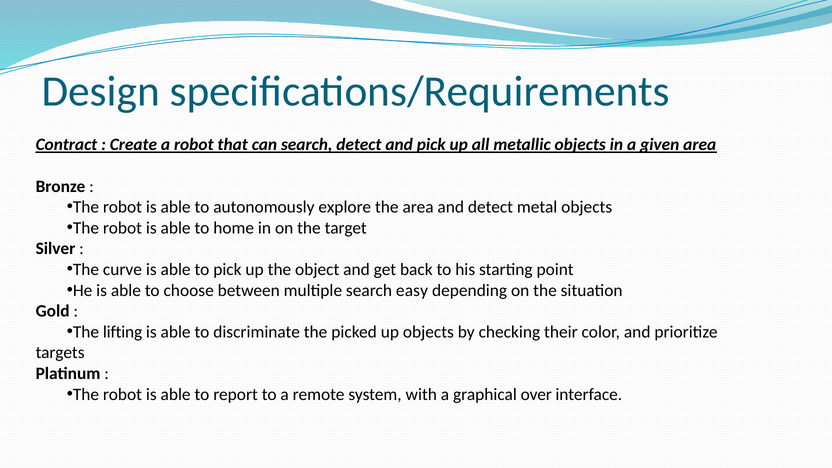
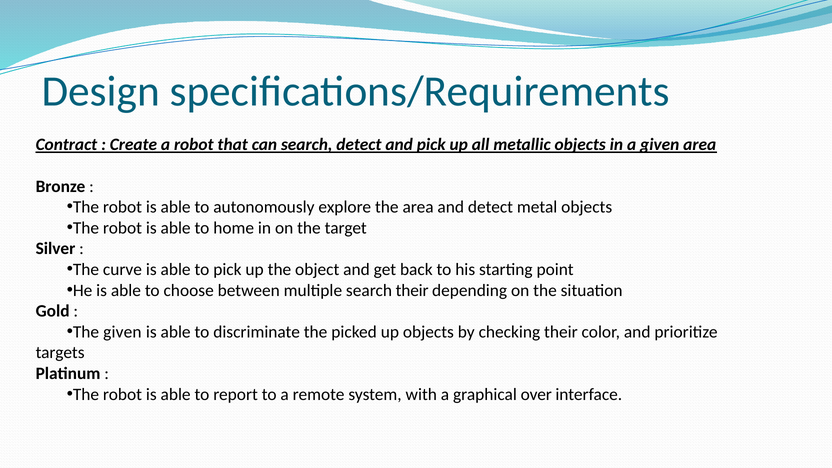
search easy: easy -> their (412, 290)
The lifting: lifting -> given (122, 332)
